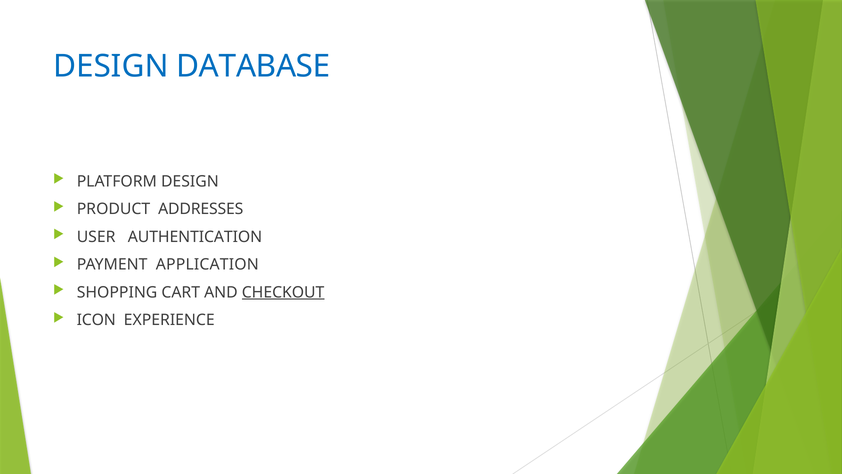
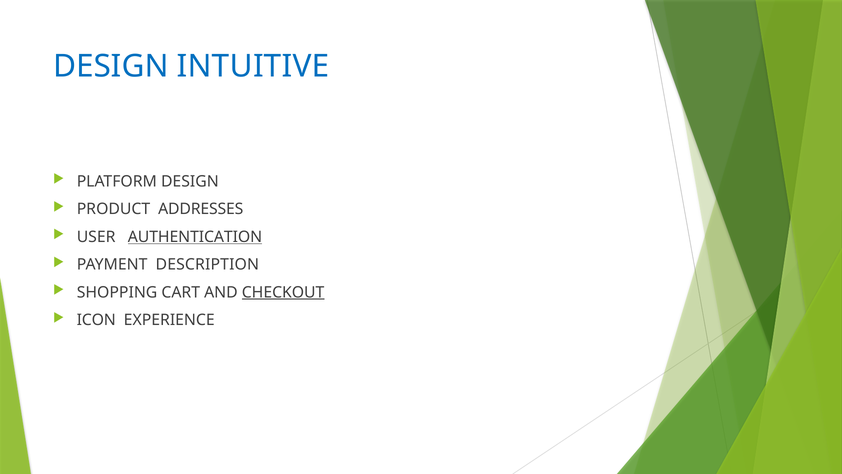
DATABASE: DATABASE -> INTUITIVE (253, 66)
AUTHENTICATION underline: none -> present (195, 237)
APPLICATION: APPLICATION -> DESCRIPTION (207, 264)
